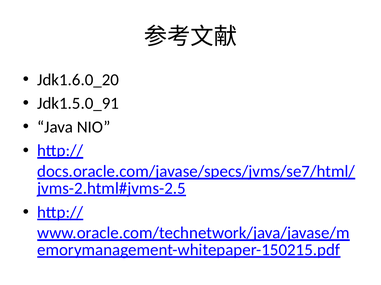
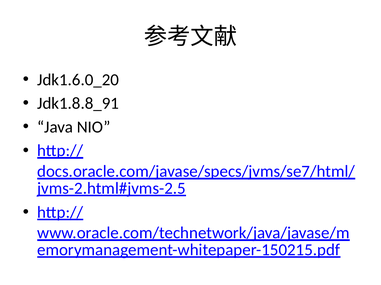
Jdk1.5.0_91: Jdk1.5.0_91 -> Jdk1.8.8_91 (78, 104)
